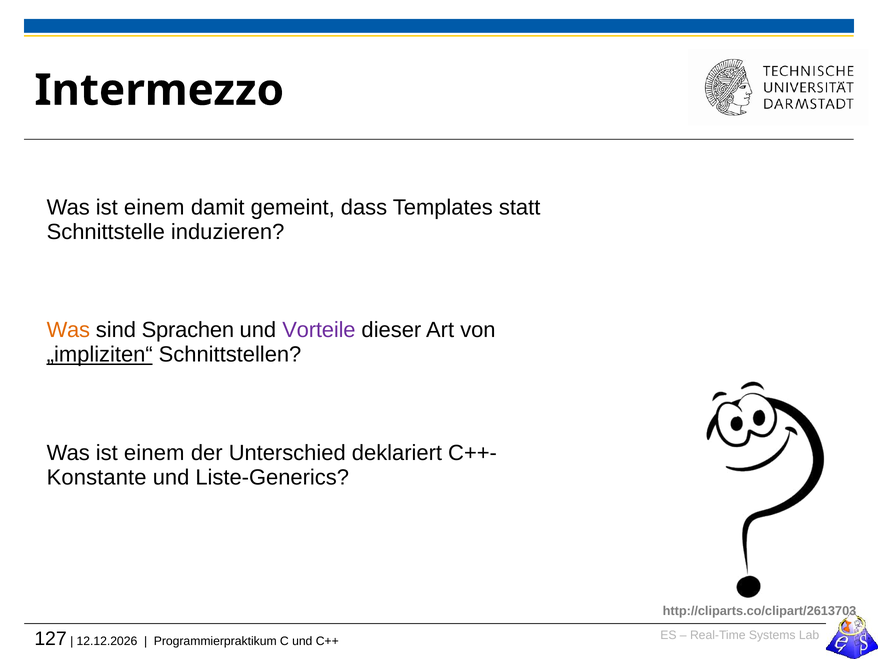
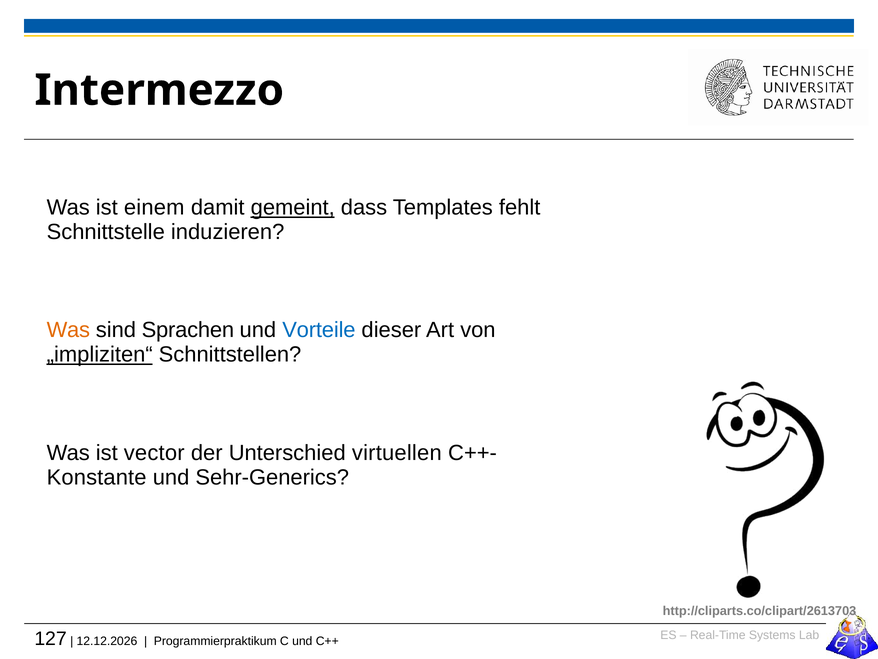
gemeint underline: none -> present (293, 208)
statt: statt -> fehlt (520, 208)
Vorteile colour: purple -> blue (319, 330)
einem: einem -> vector (154, 452)
deklariert: deklariert -> virtuellen (397, 452)
Liste-Generics: Liste-Generics -> Sehr-Generics (272, 477)
